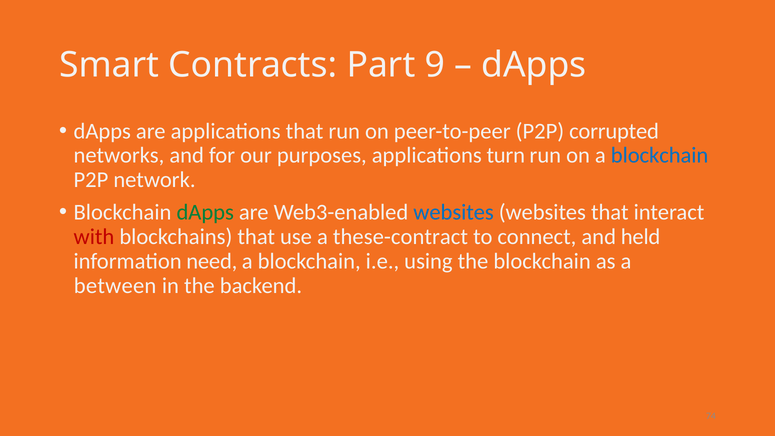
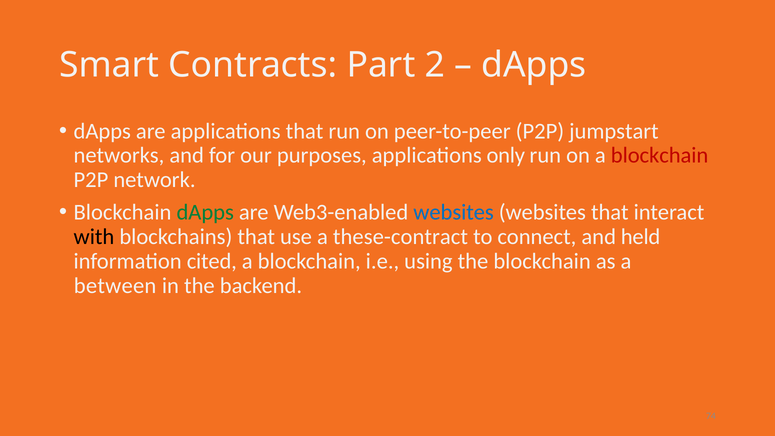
9: 9 -> 2 (435, 65)
corrupted: corrupted -> jumpstart (614, 131)
turn: turn -> only (506, 155)
blockchain colour: blue -> red (660, 155)
with colour: red -> black (94, 237)
need: need -> cited (212, 261)
